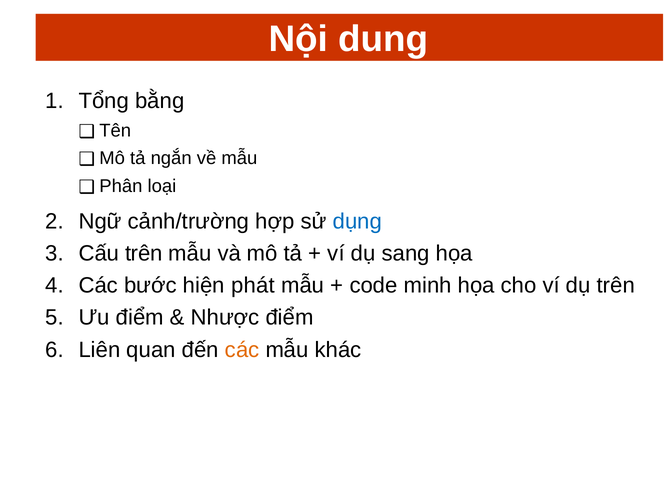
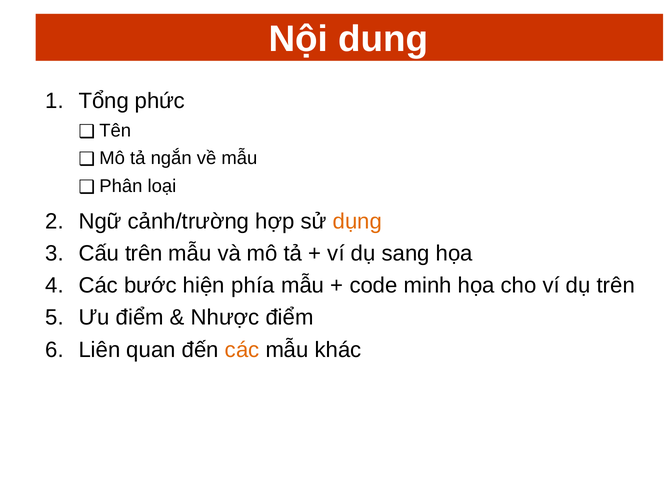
bằng: bằng -> phức (160, 101)
dụng colour: blue -> orange (357, 221)
phát: phát -> phía (253, 286)
